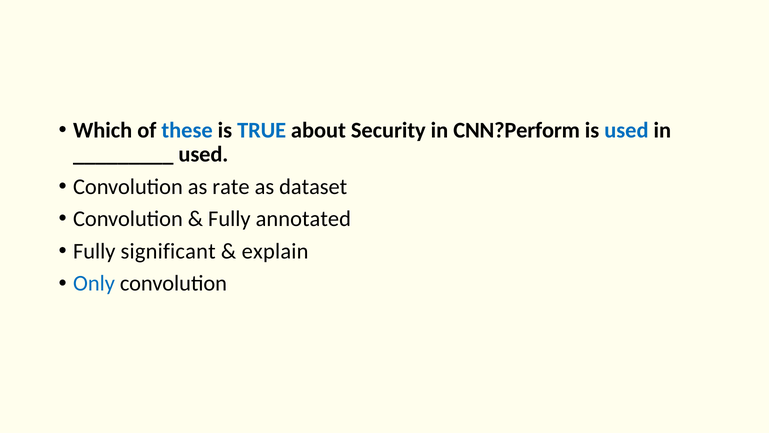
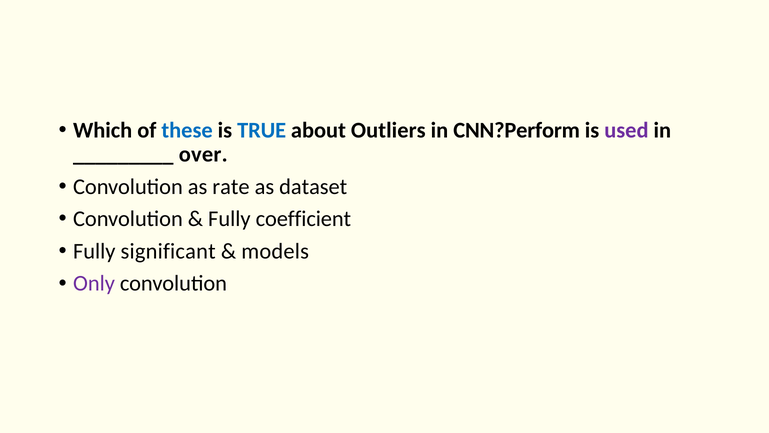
Security: Security -> Outliers (388, 130)
used colour: blue -> purple (626, 130)
used: used -> over (203, 154)
annotated: annotated -> coefficient (303, 219)
explain: explain -> models (275, 251)
Only colour: blue -> purple (94, 283)
